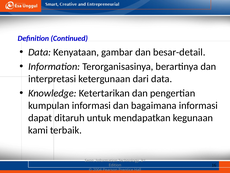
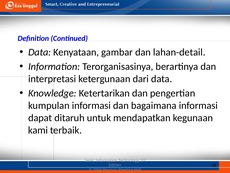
besar-detail: besar-detail -> lahan-detail (179, 52)
